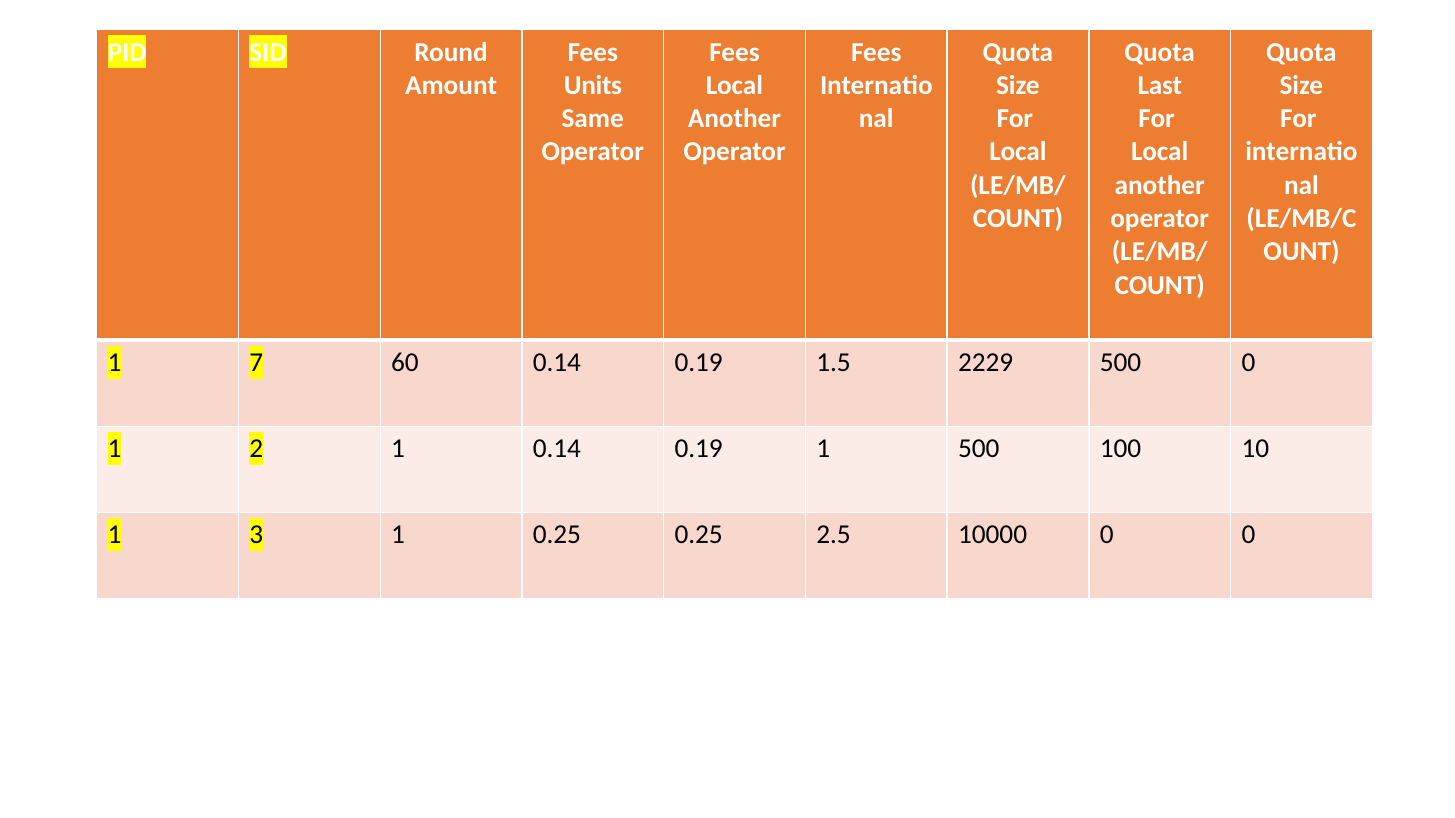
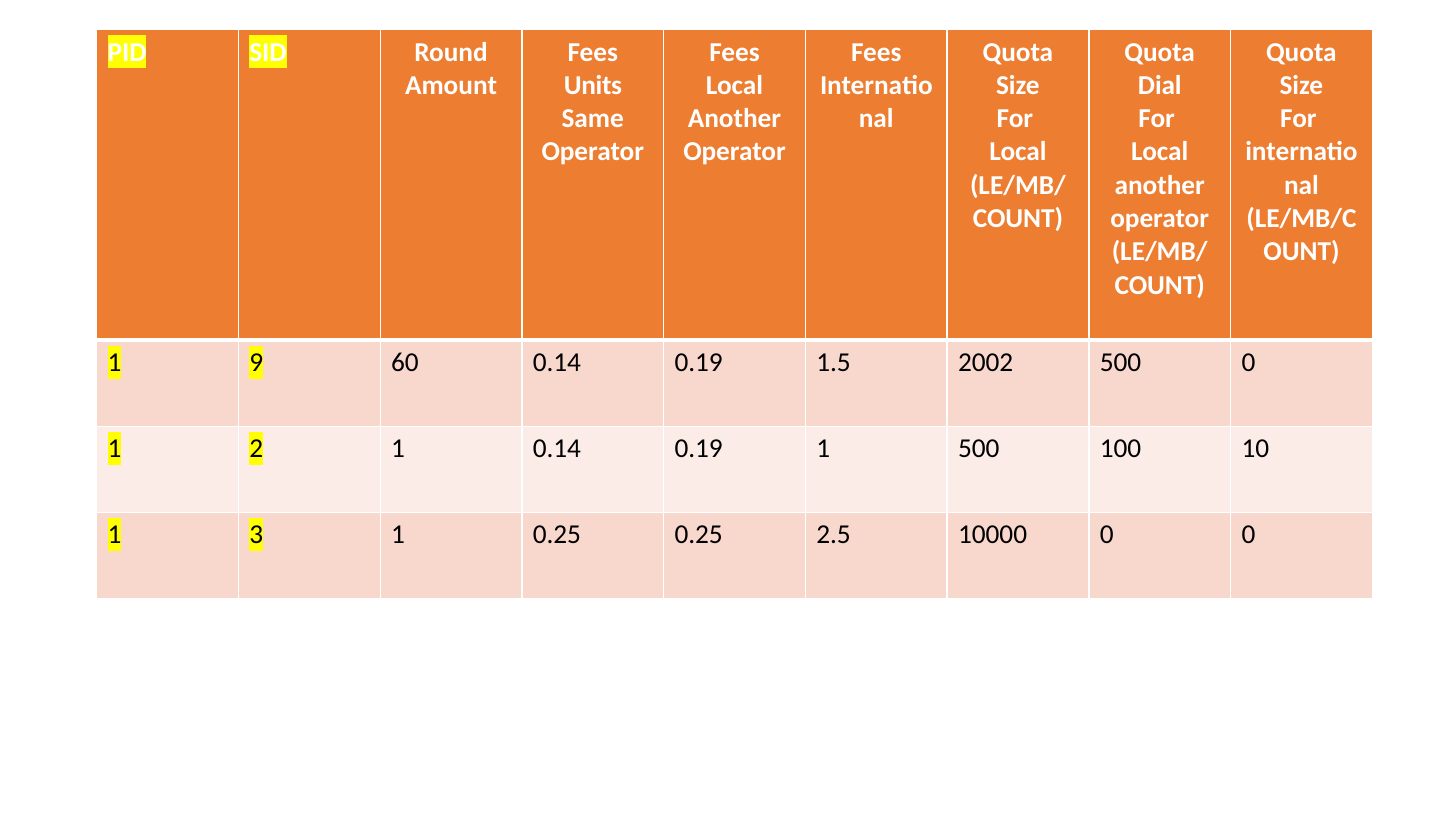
Last: Last -> Dial (1160, 85)
7: 7 -> 9 (256, 363)
2229: 2229 -> 2002 (986, 363)
